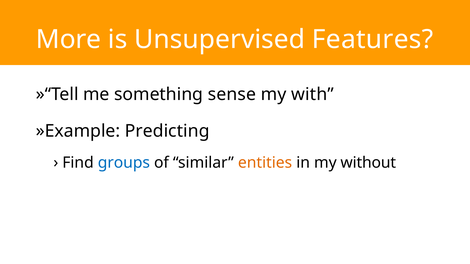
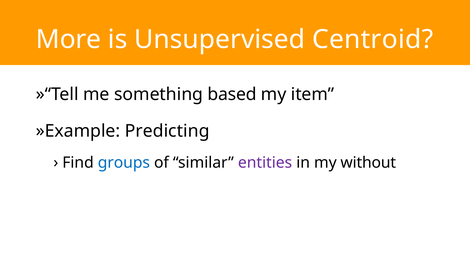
Features: Features -> Centroid (373, 39)
sense: sense -> based (232, 95)
with: with -> item (313, 95)
entities colour: orange -> purple (265, 163)
